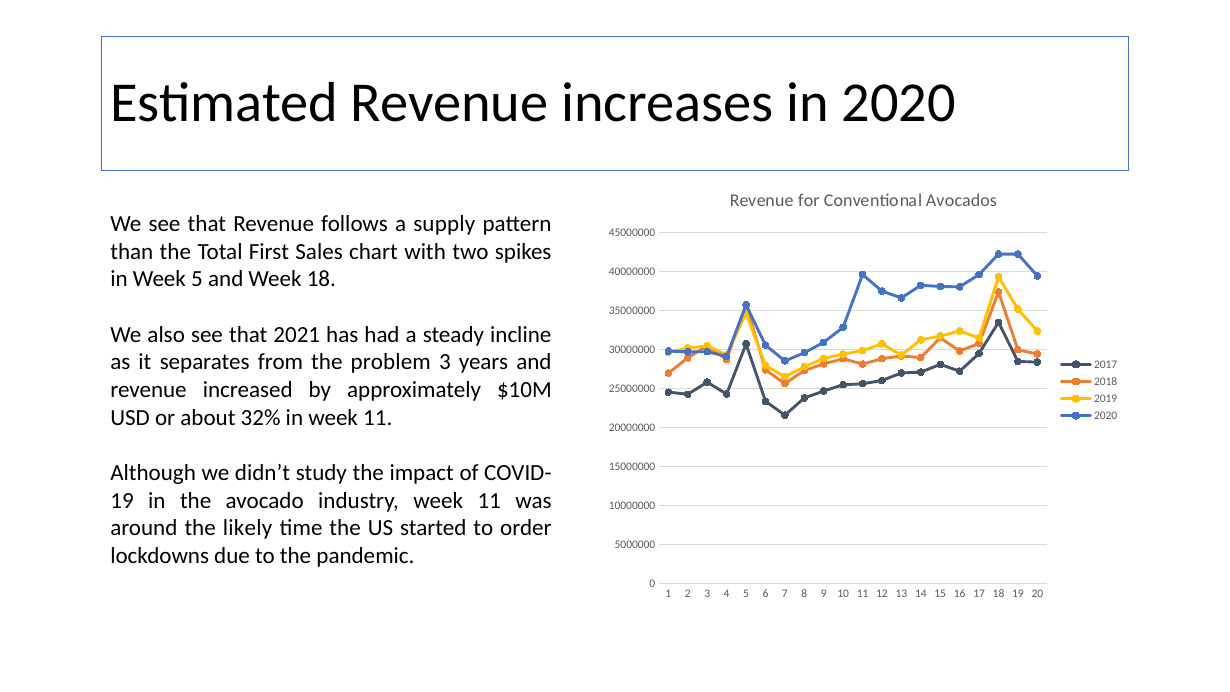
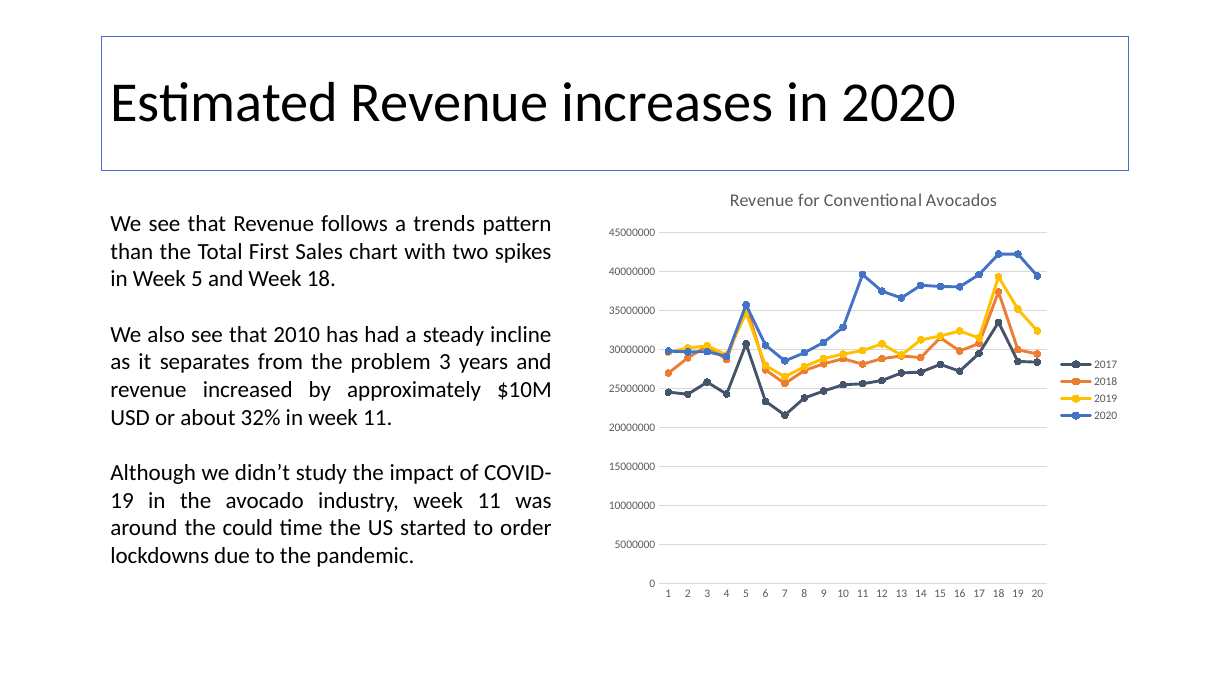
supply: supply -> trends (444, 224)
2021: 2021 -> 2010 (297, 334)
likely: likely -> could (248, 528)
